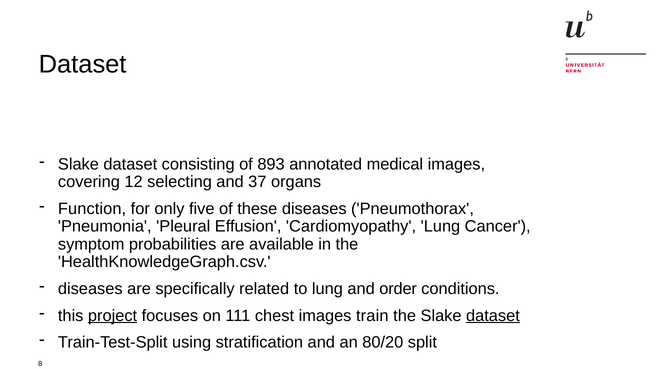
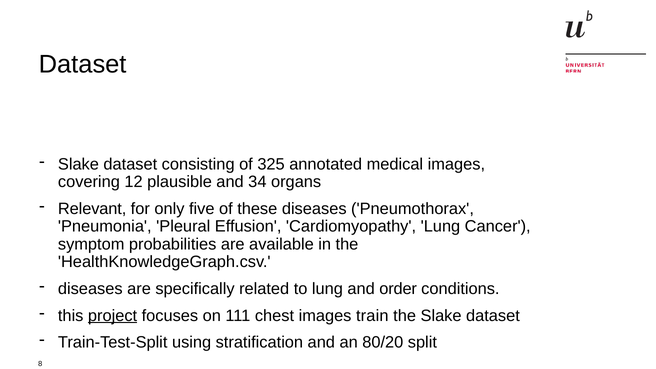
893: 893 -> 325 (271, 164)
selecting: selecting -> plausible (180, 182)
37: 37 -> 34 (257, 182)
Function: Function -> Relevant (92, 209)
dataset underline: present -> none (493, 316)
